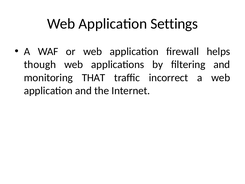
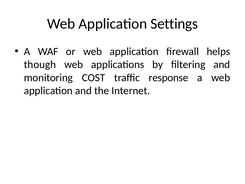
THAT: THAT -> COST (94, 78)
incorrect: incorrect -> response (169, 78)
